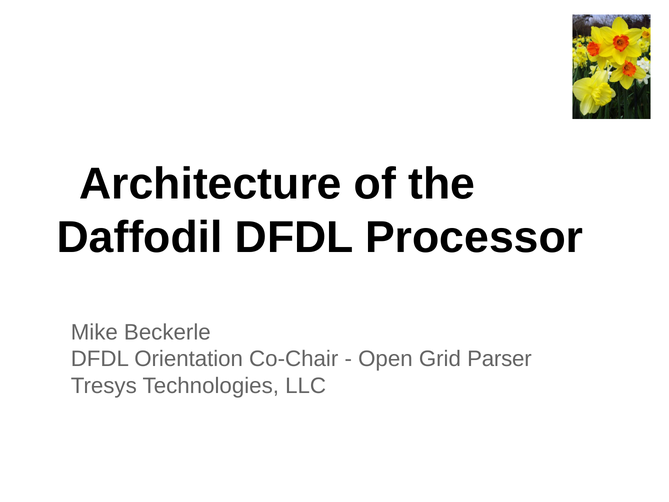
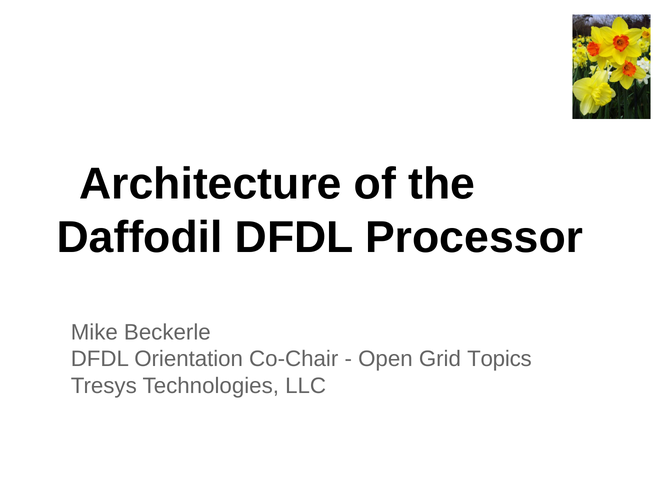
Parser: Parser -> Topics (499, 359)
